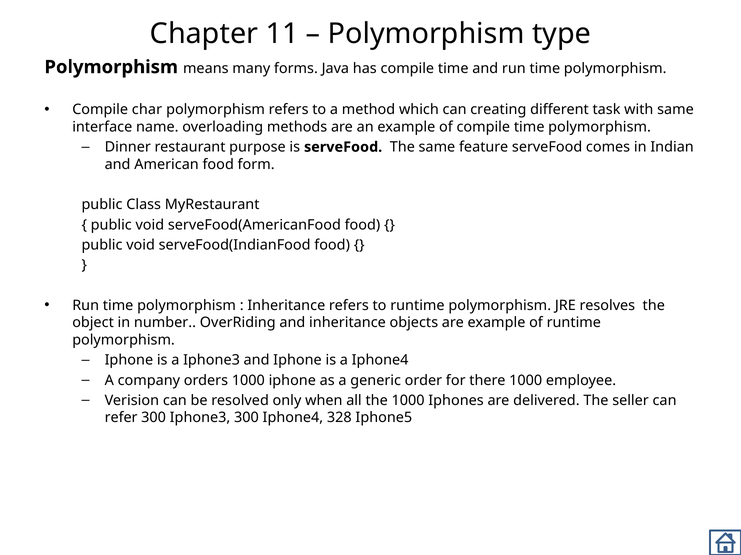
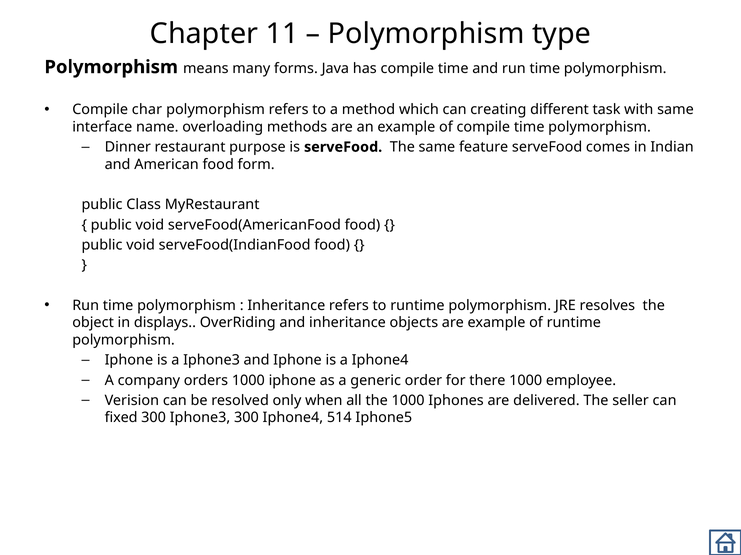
number: number -> displays (165, 323)
refer: refer -> fixed (121, 418)
328: 328 -> 514 (339, 418)
